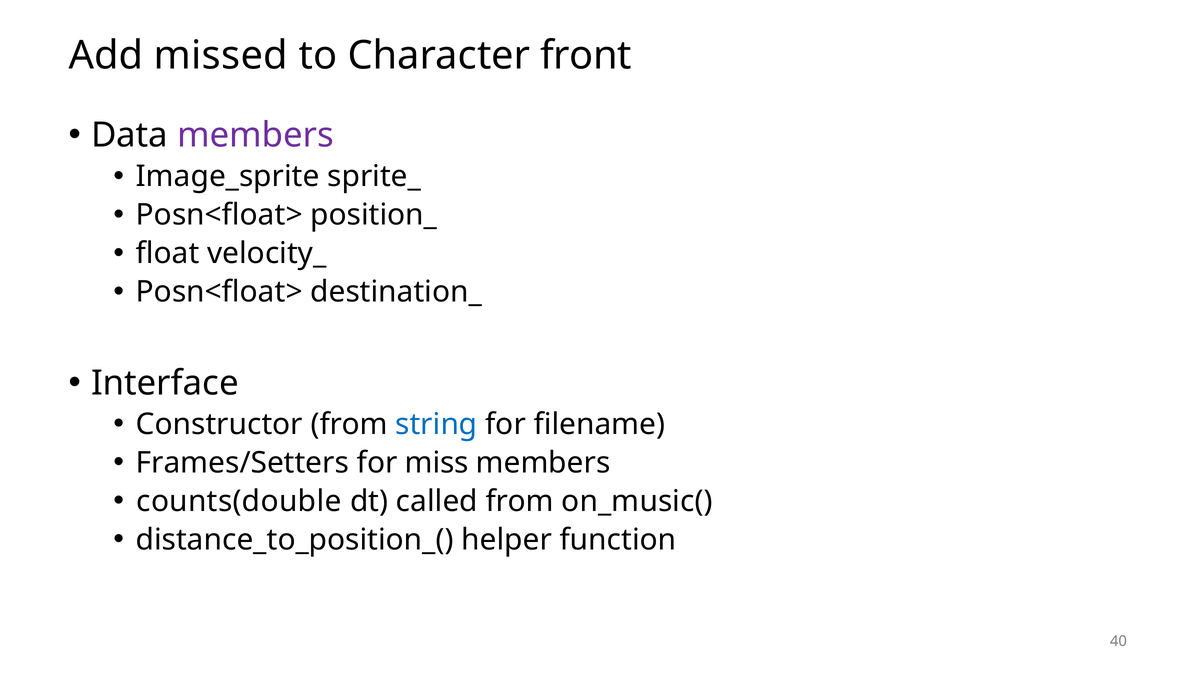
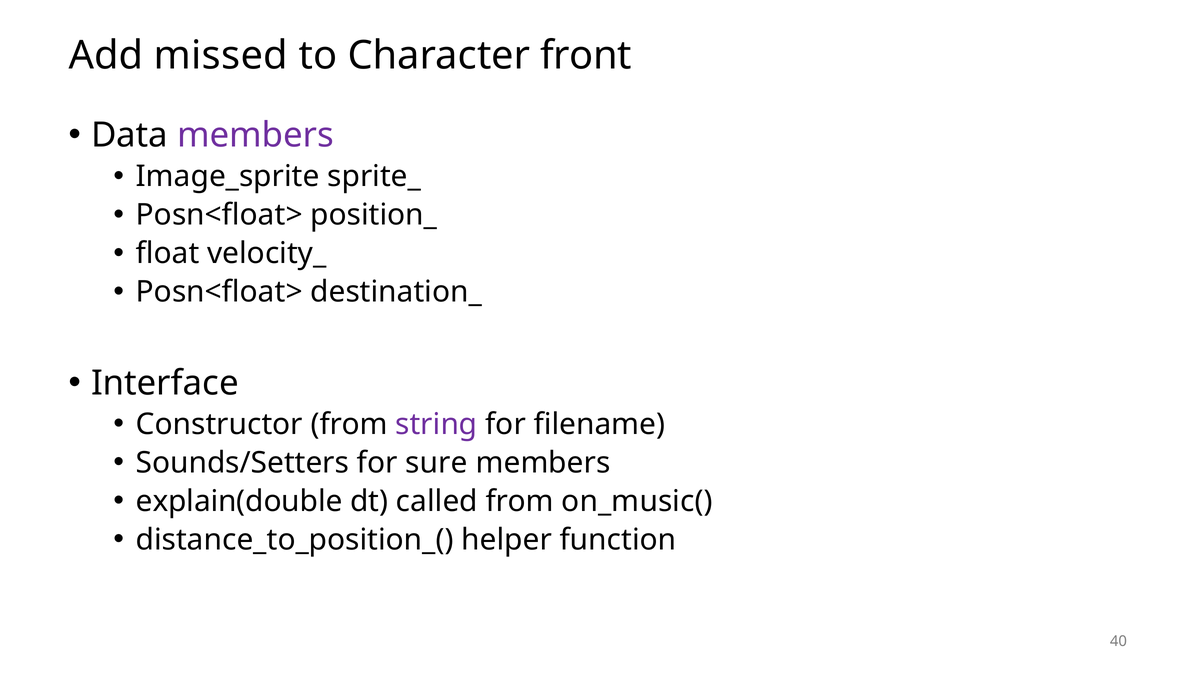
string colour: blue -> purple (436, 424)
Frames/Setters: Frames/Setters -> Sounds/Setters (242, 463)
miss: miss -> sure (436, 463)
counts(double: counts(double -> explain(double (239, 501)
